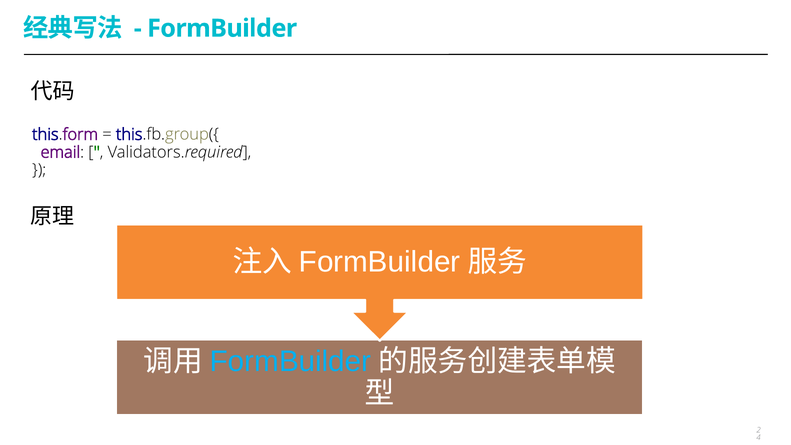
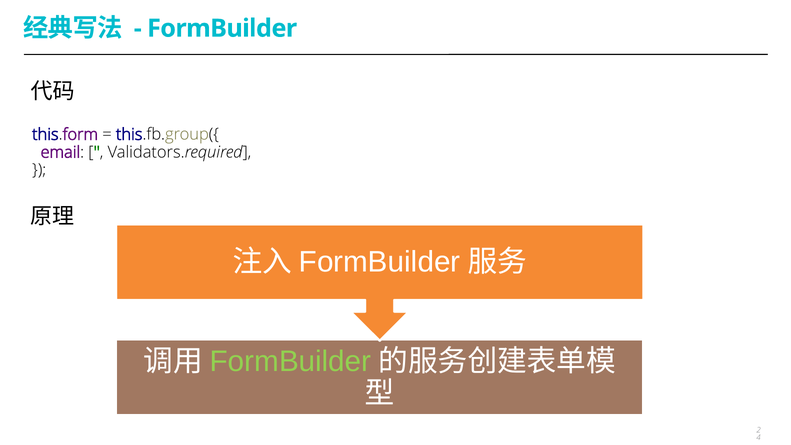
FormBuilder colour: light blue -> light green (291, 362)
